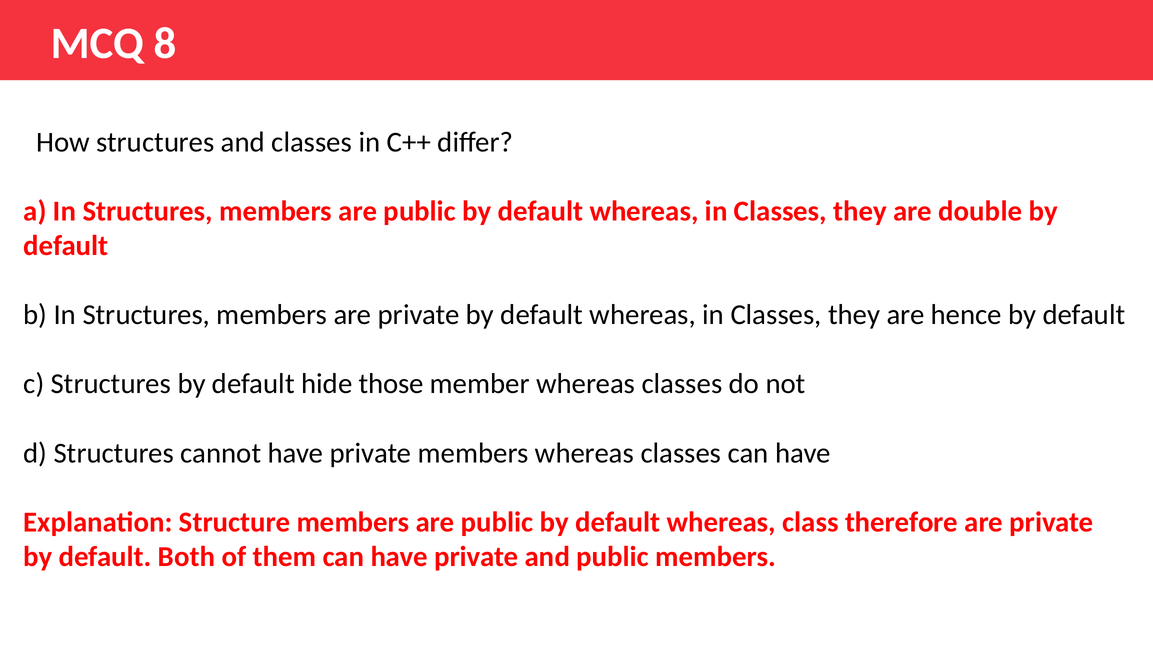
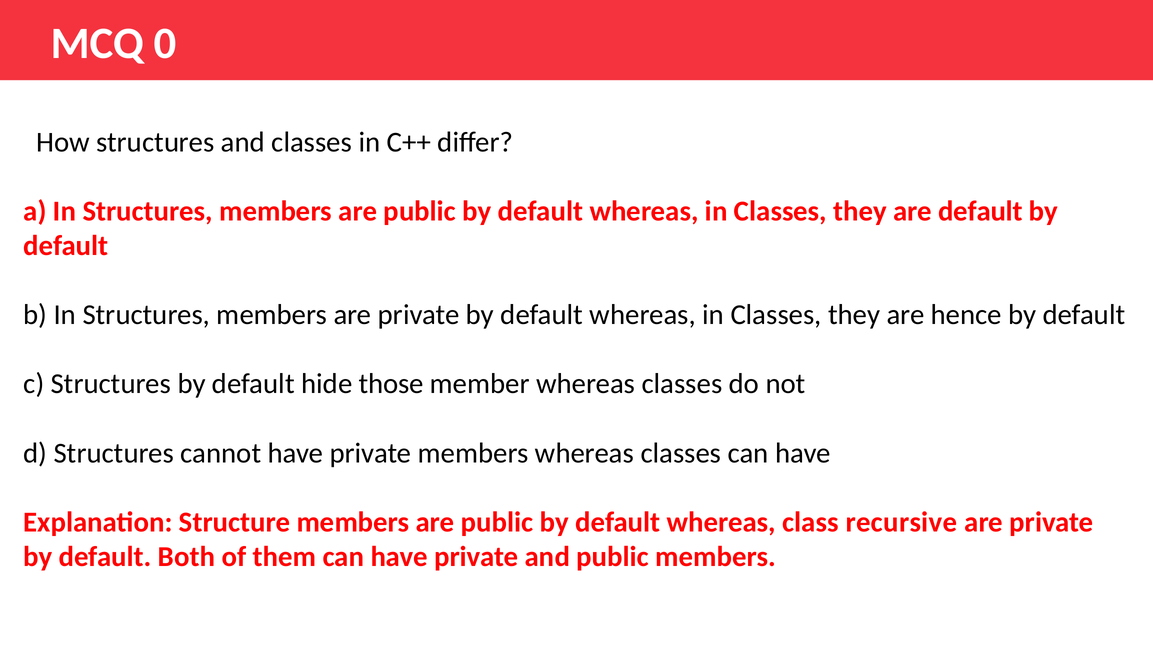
8: 8 -> 0 (165, 43)
are double: double -> default (980, 211)
therefore: therefore -> recursive (901, 523)
